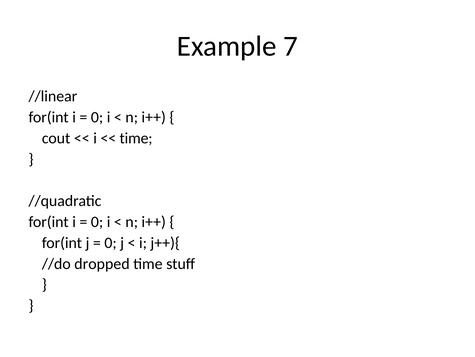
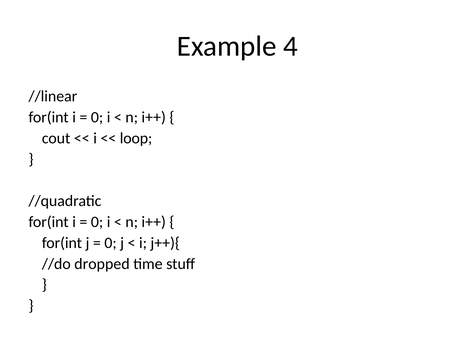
7: 7 -> 4 (290, 46)
time: time -> loop (136, 138)
